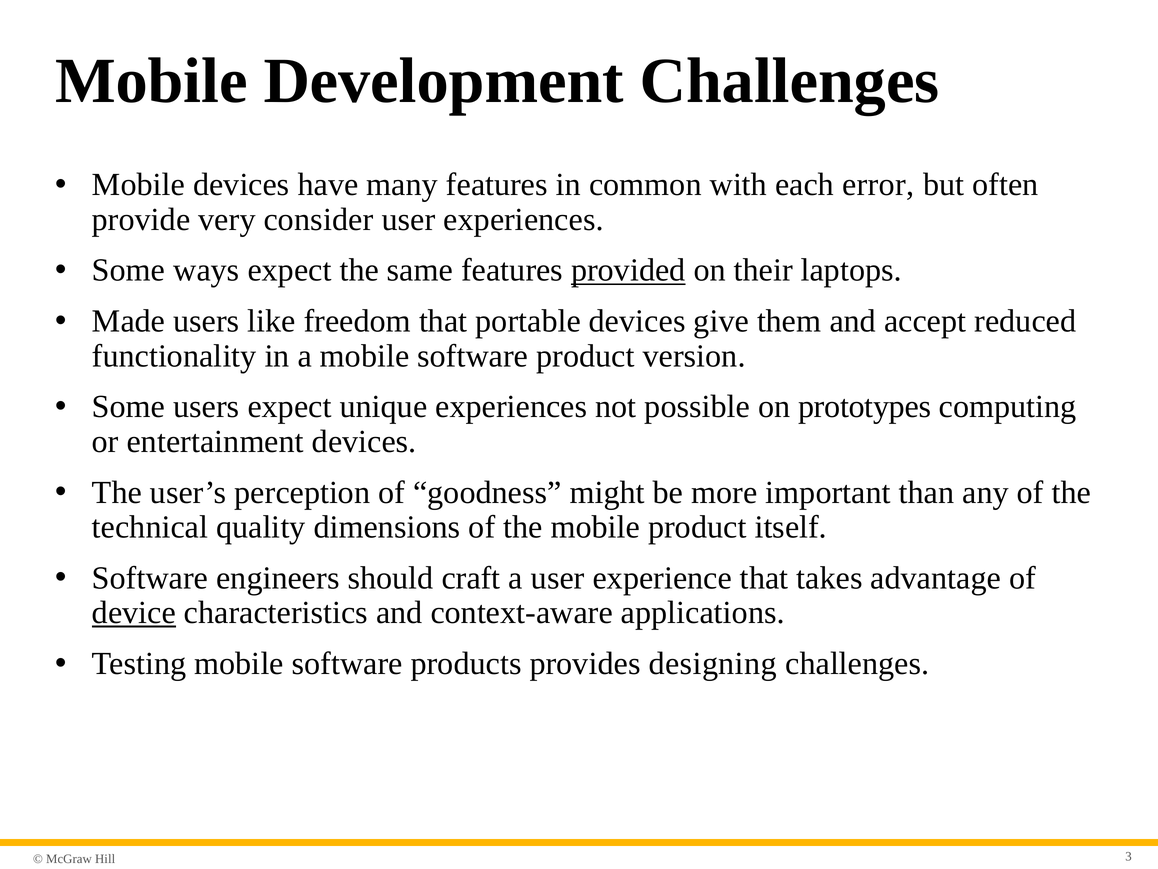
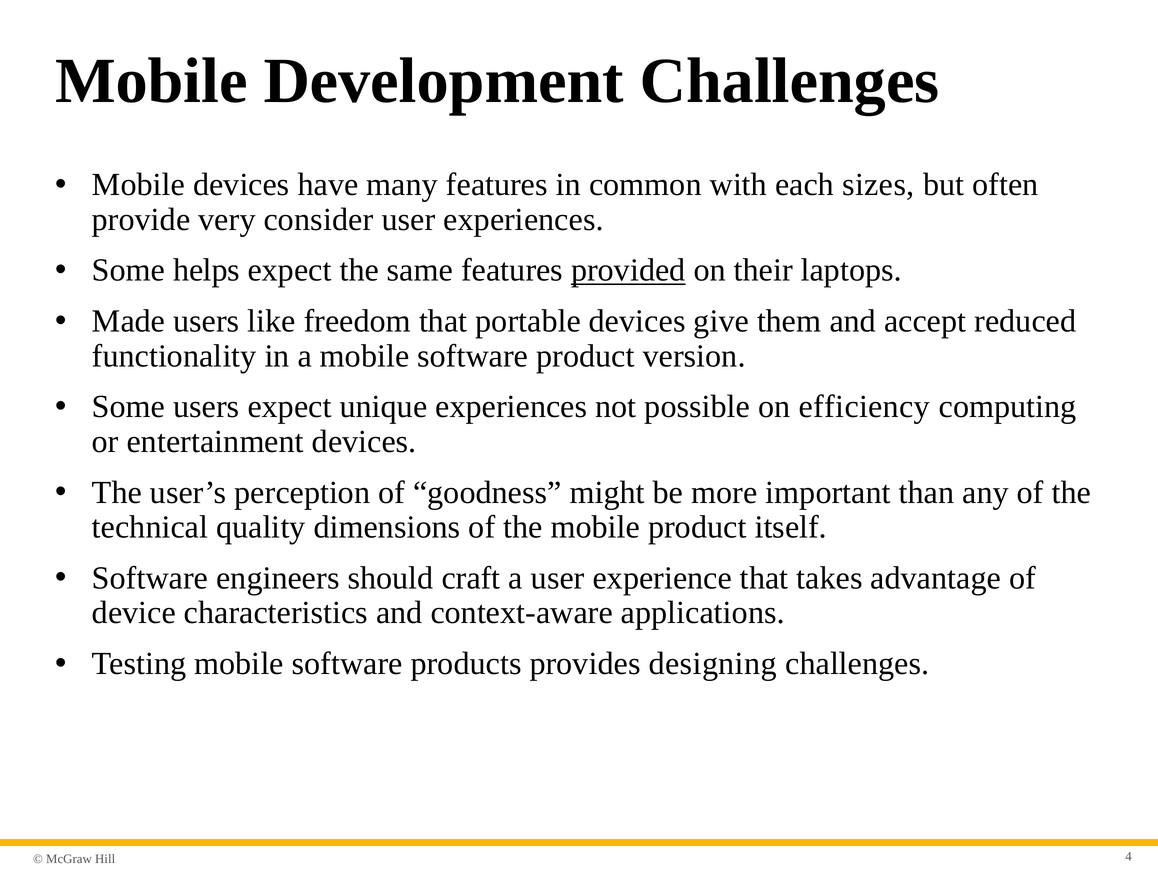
error: error -> sizes (878, 185)
ways: ways -> helps (207, 270)
prototypes: prototypes -> efficiency (864, 407)
device underline: present -> none (134, 613)
3: 3 -> 4 (1129, 856)
